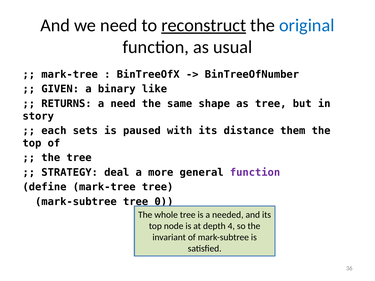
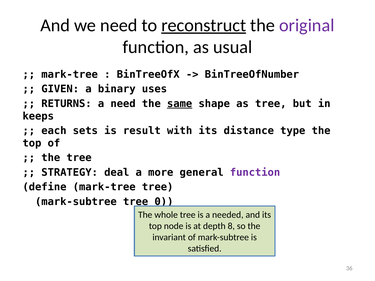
original colour: blue -> purple (307, 25)
like: like -> uses (154, 89)
same underline: none -> present (180, 104)
story: story -> keeps (38, 116)
paused: paused -> result (142, 131)
them: them -> type (293, 131)
4: 4 -> 8 (231, 226)
